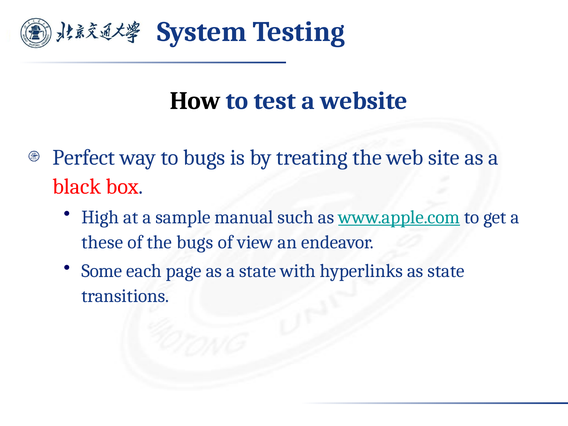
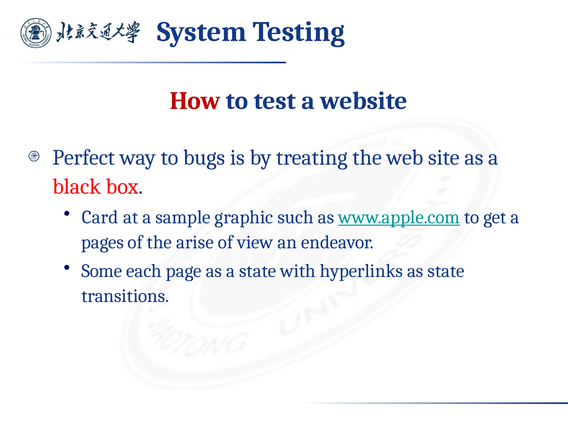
How colour: black -> red (195, 101)
High: High -> Card (100, 217)
manual: manual -> graphic (244, 217)
these: these -> pages (103, 242)
the bugs: bugs -> arise (195, 242)
